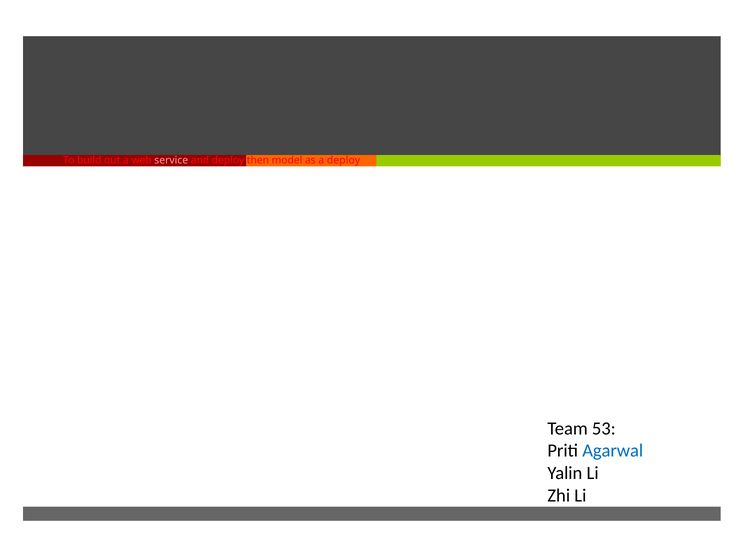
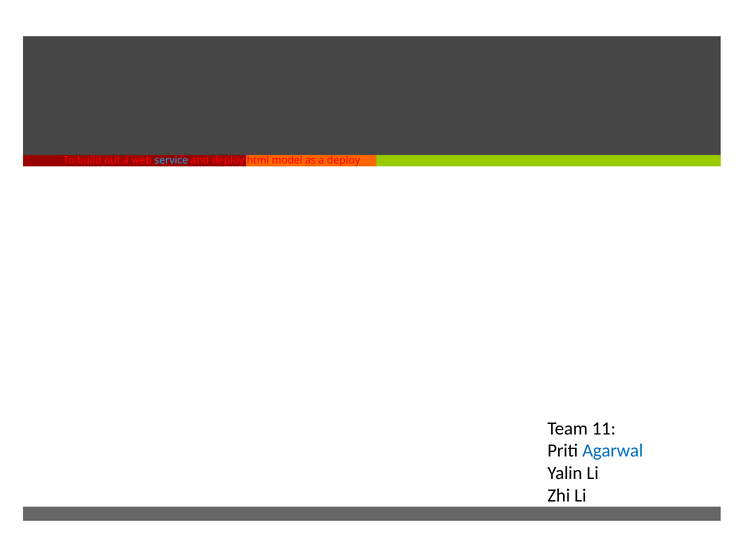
service colour: pink -> light blue (171, 160)
then: then -> html (258, 160)
53: 53 -> 11 (604, 428)
